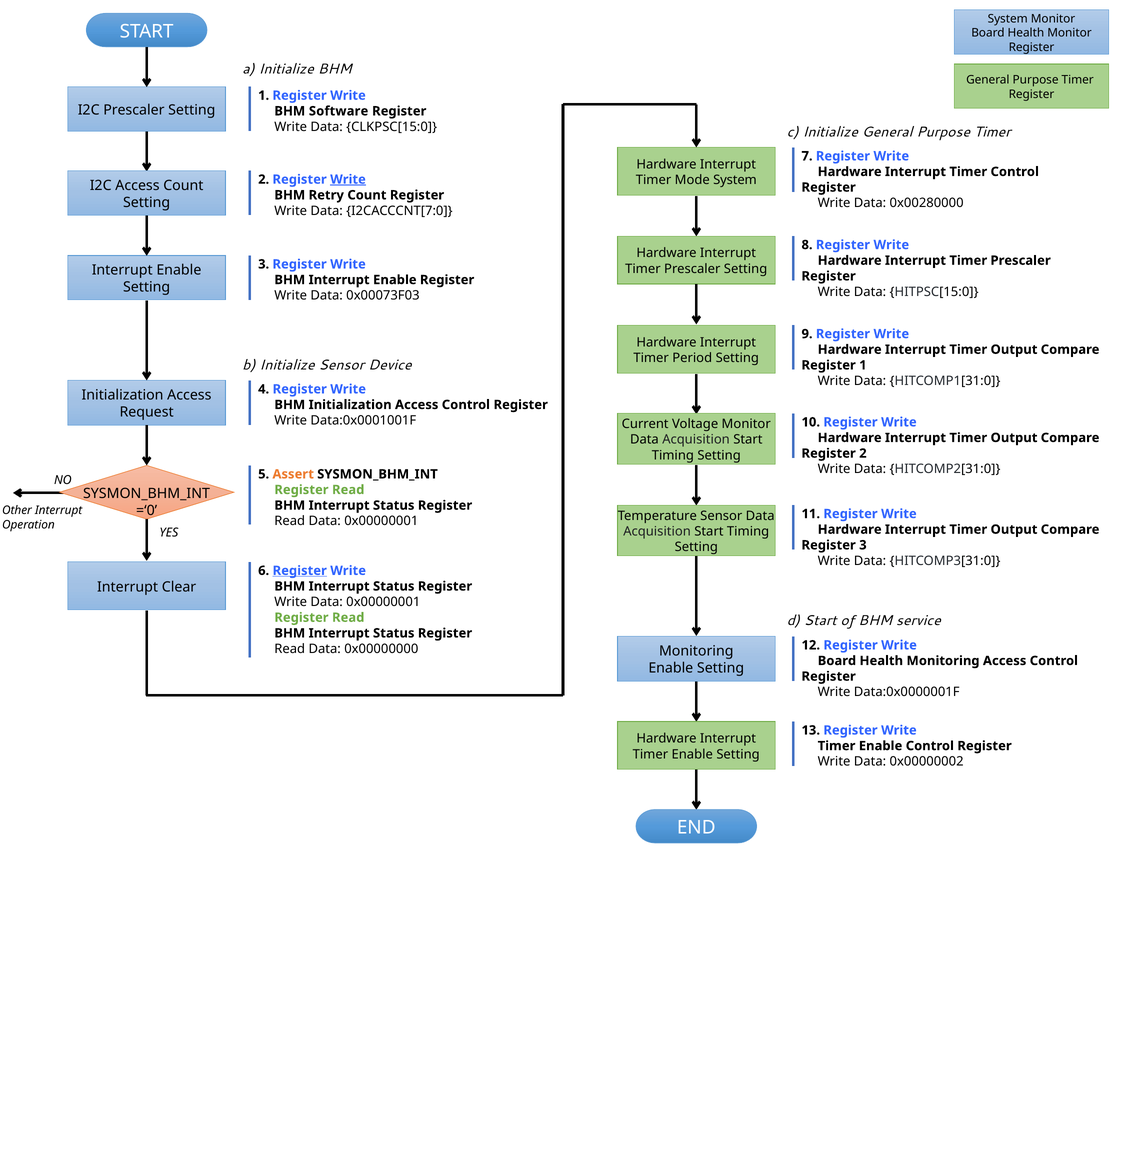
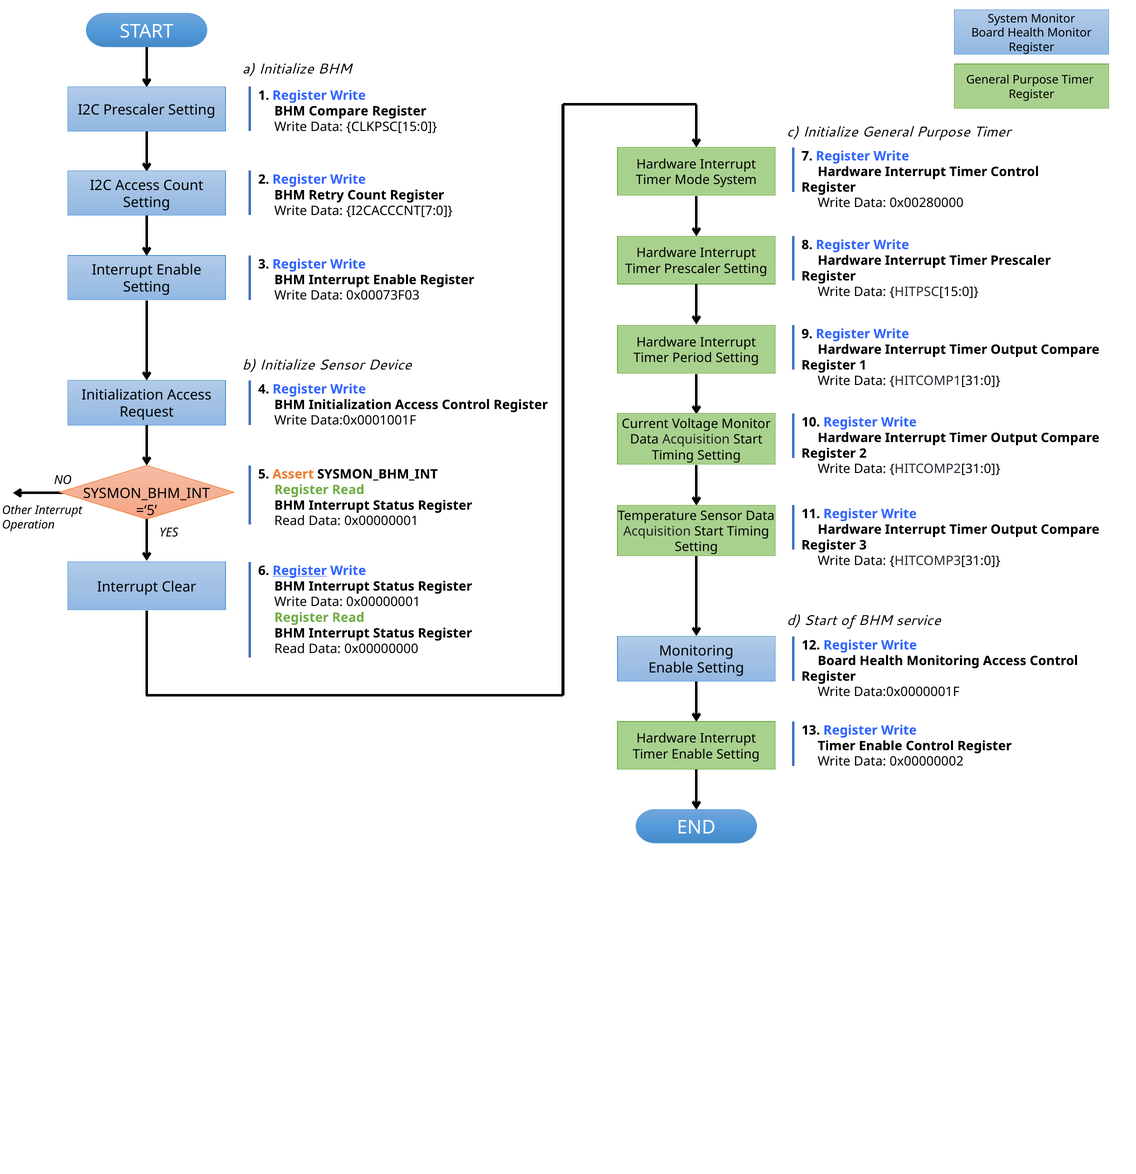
BHM Software: Software -> Compare (339, 111)
Write underline: present -> none (348, 179)
=‘0: =‘0 -> =‘5 (147, 510)
